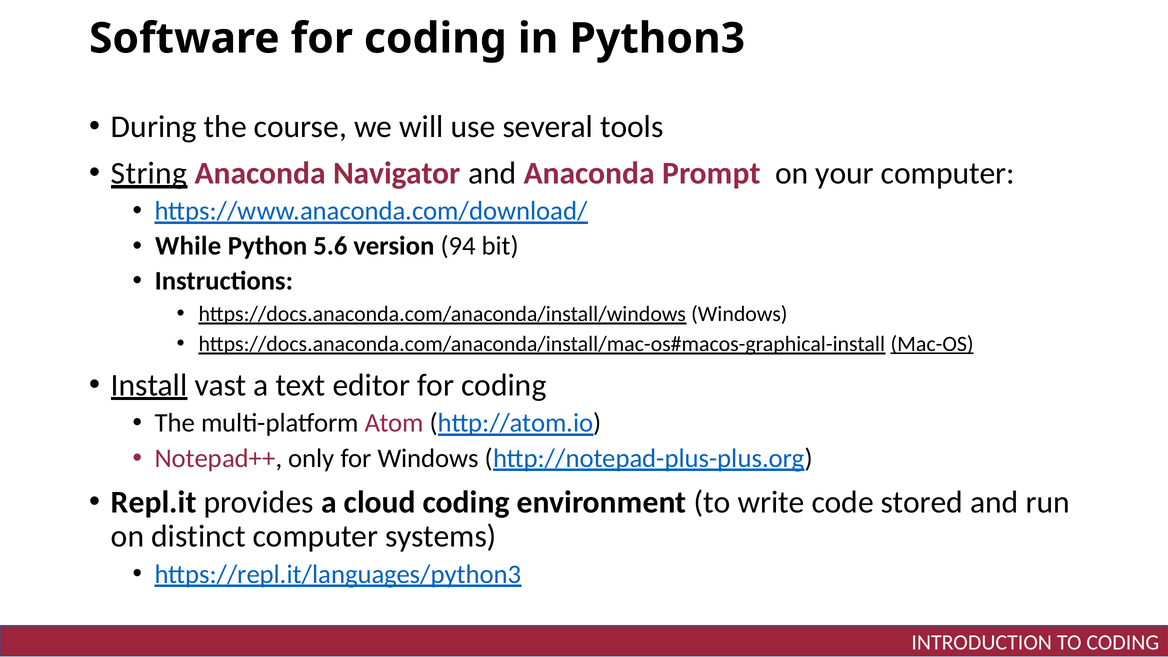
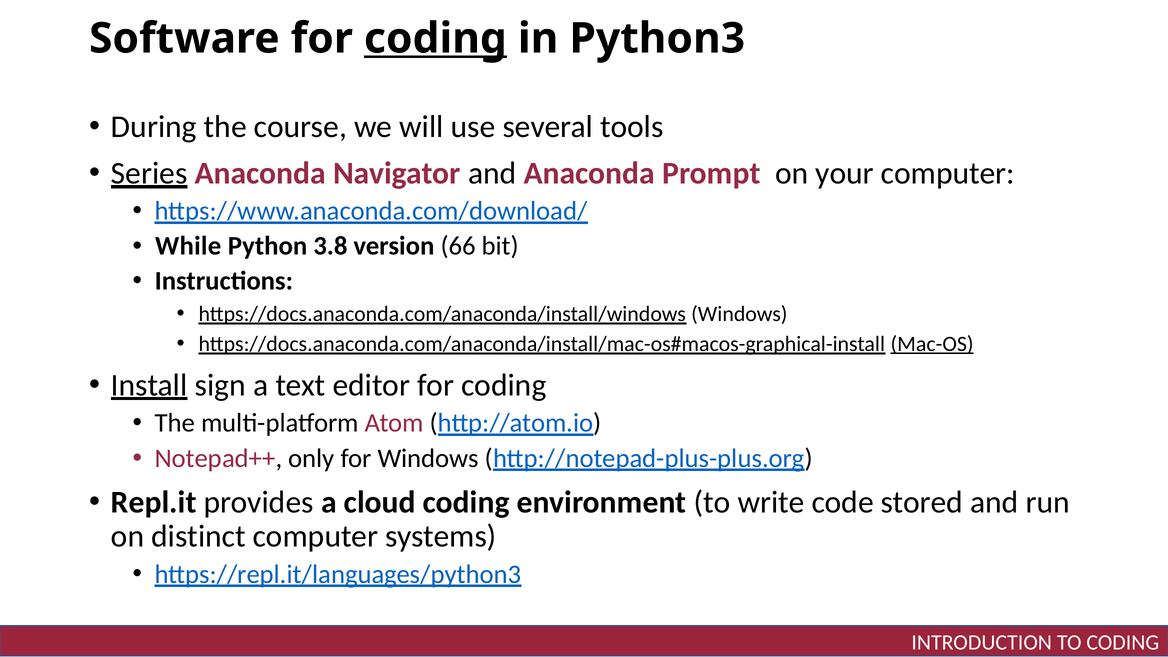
coding underline: none -> present (435, 39)
String: String -> Series (149, 173)
5.6: 5.6 -> 3.8 (330, 246)
94: 94 -> 66 (458, 246)
vast: vast -> sign (220, 385)
